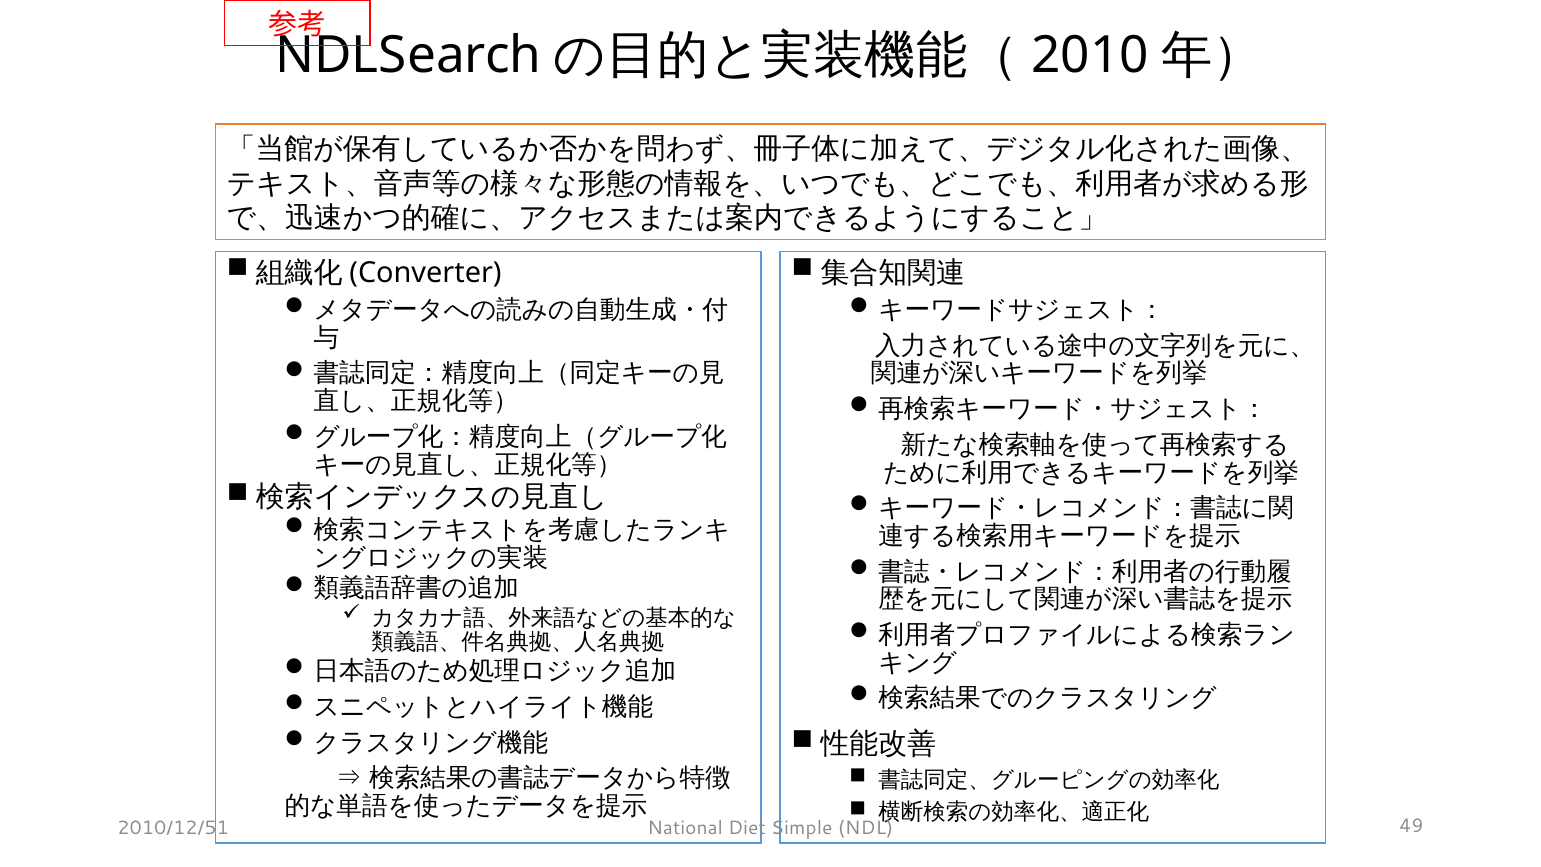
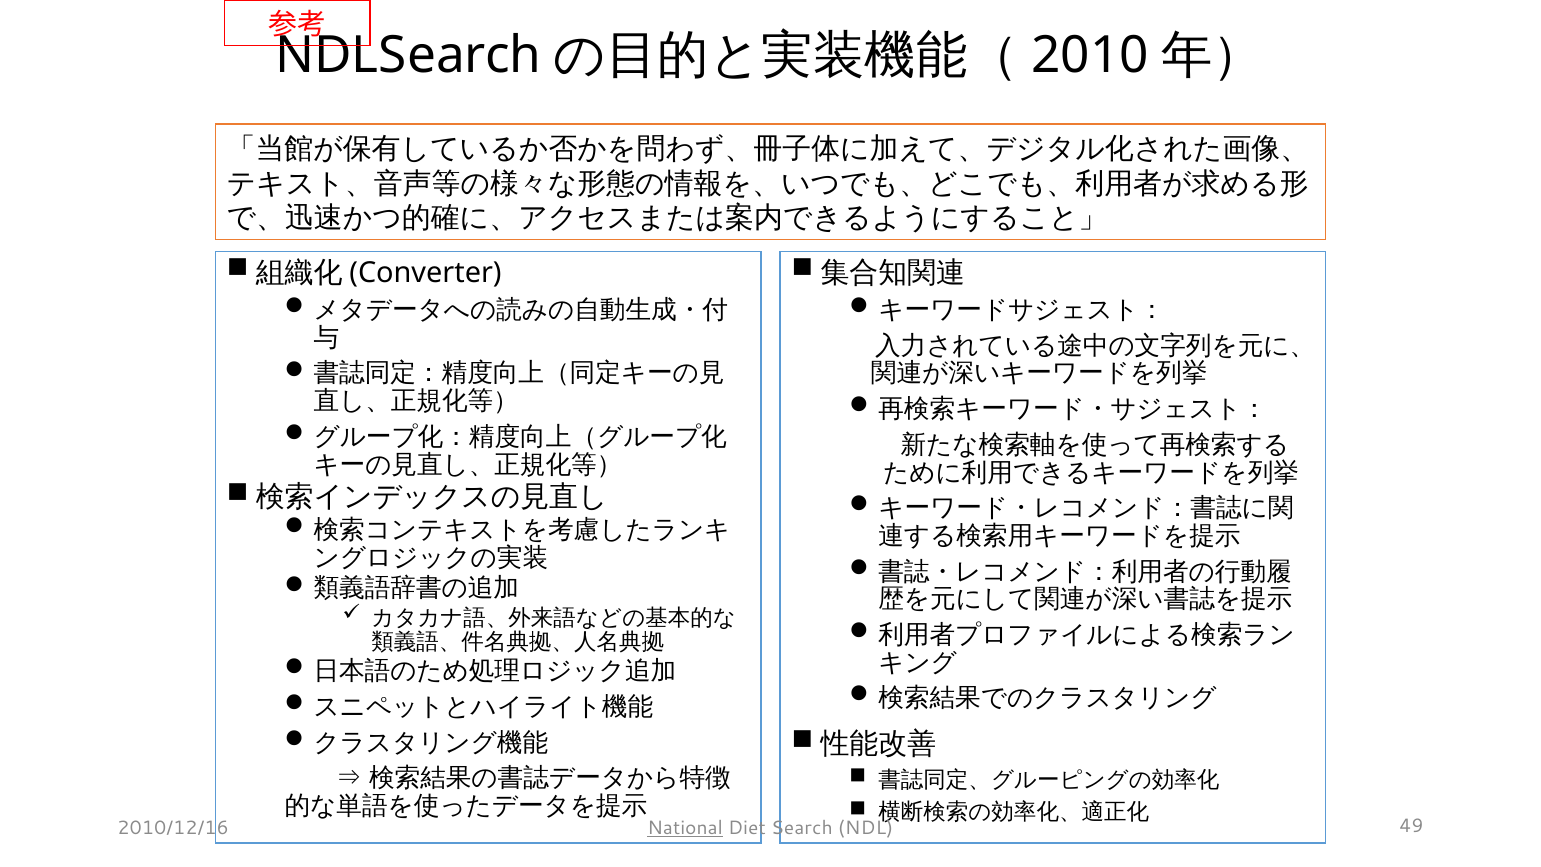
2010/12/51: 2010/12/51 -> 2010/12/16 (173, 828)
National underline: none -> present (685, 828)
Simple: Simple -> Search (802, 828)
